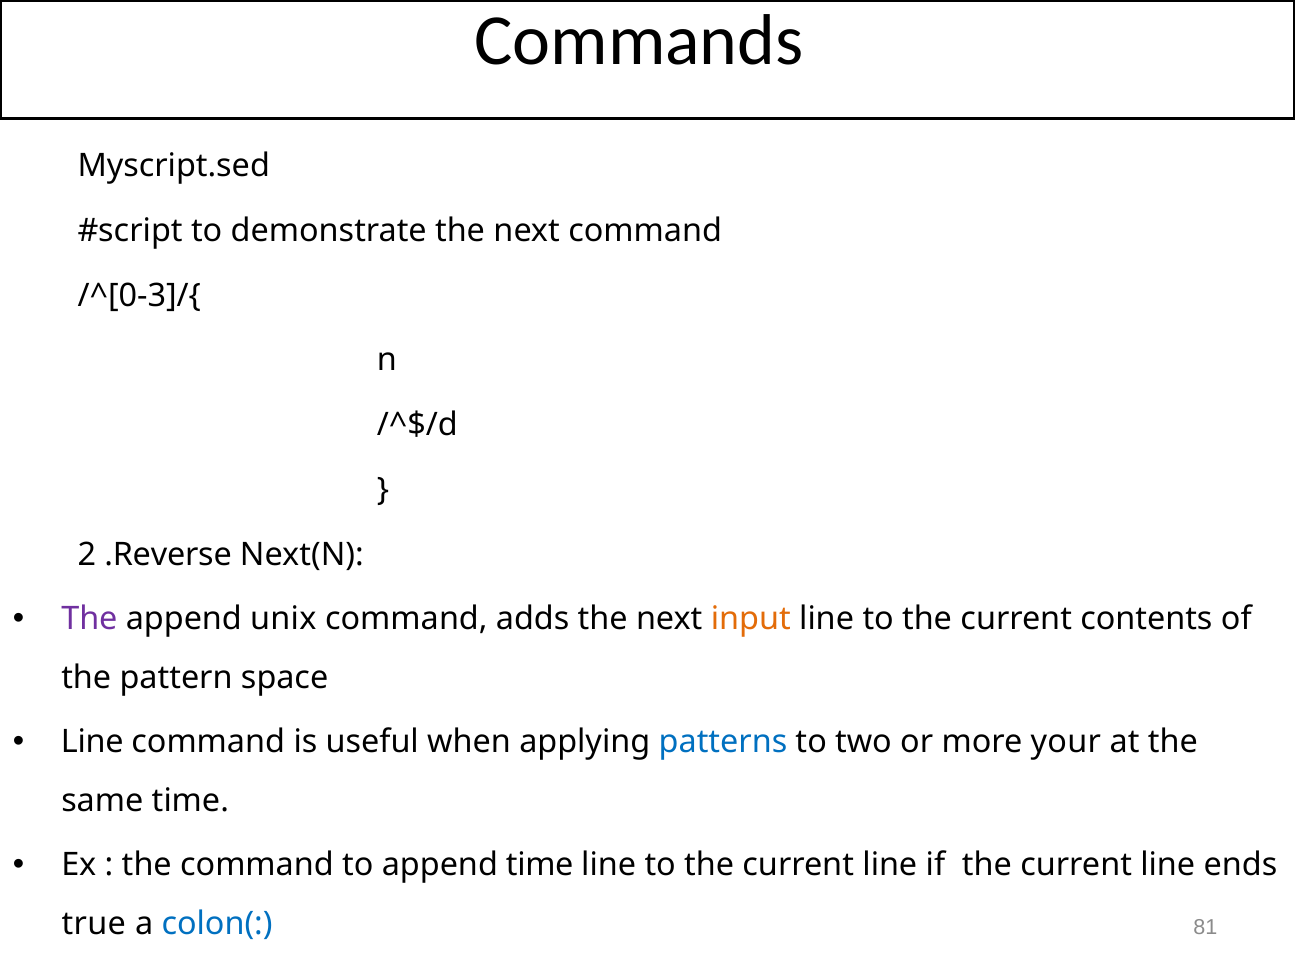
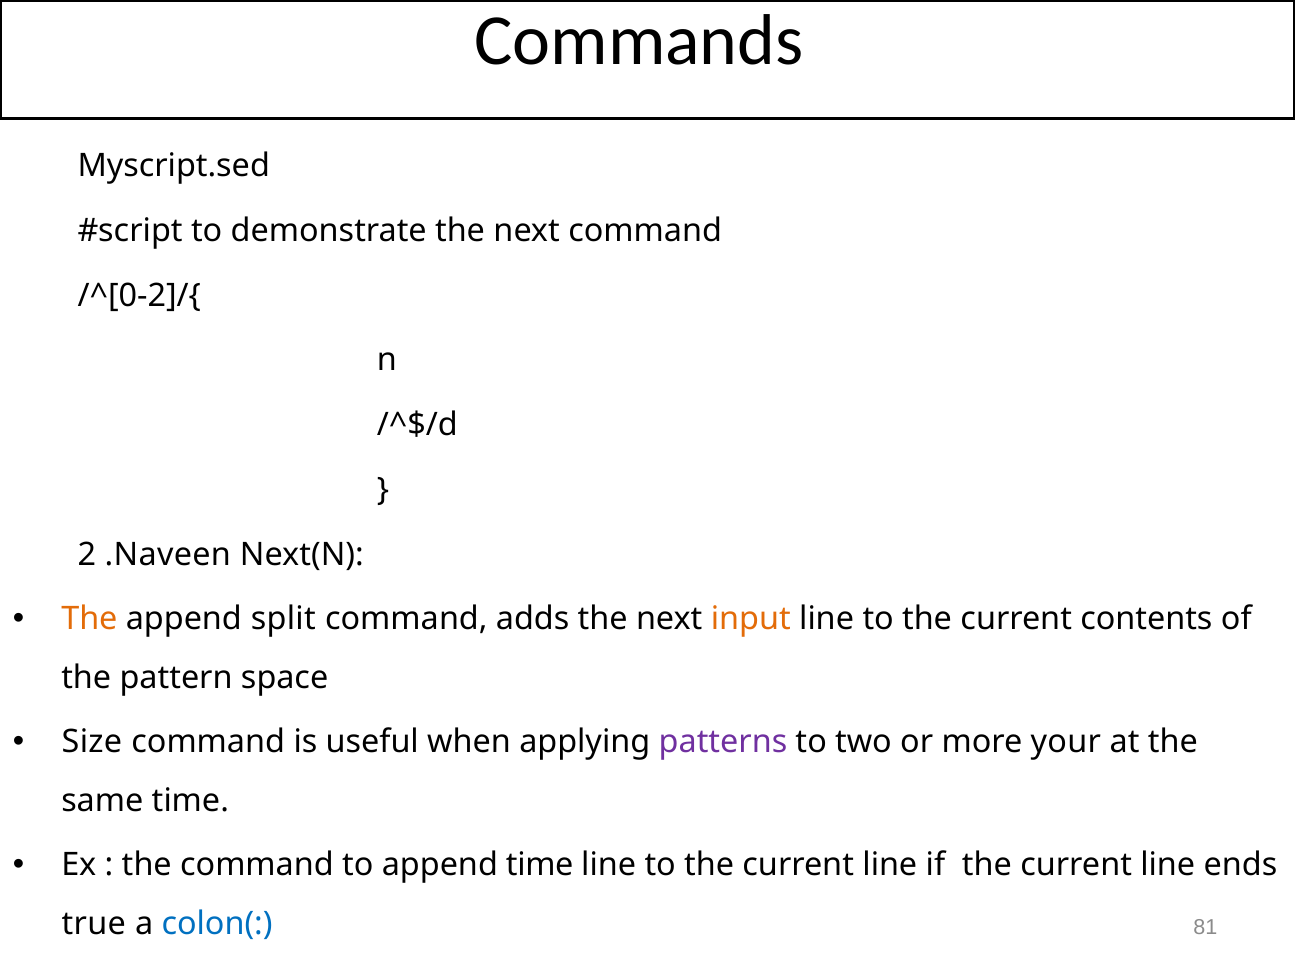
/^[0-3]/{: /^[0-3]/{ -> /^[0-2]/{ (139, 296)
.Reverse: .Reverse -> .Naveen (168, 555)
The colour: purple -> orange (89, 619)
unix: unix -> split (283, 619)
Line: Line -> Size (92, 742)
patterns colour: blue -> purple (723, 742)
